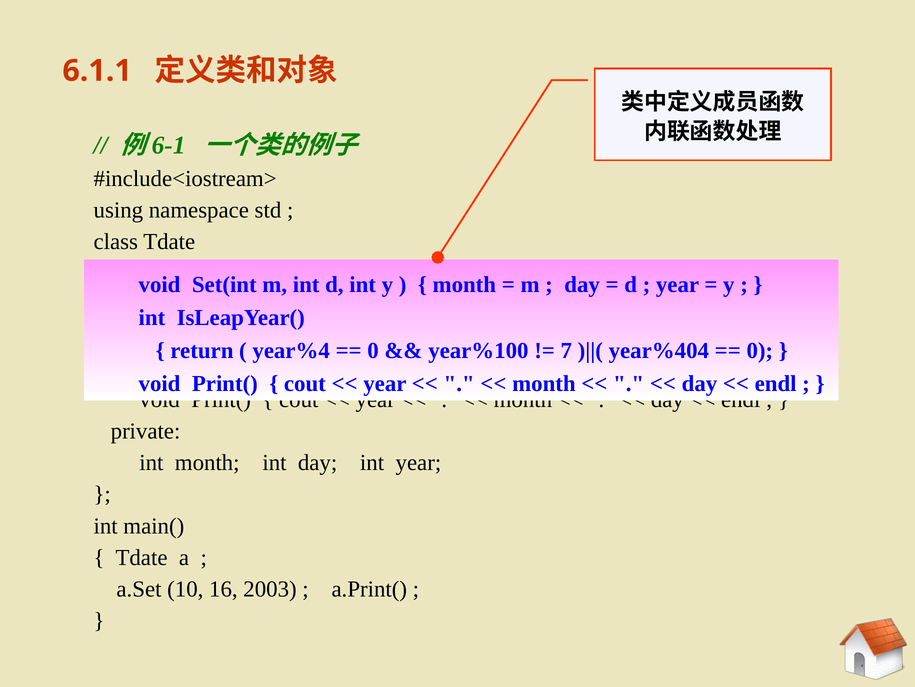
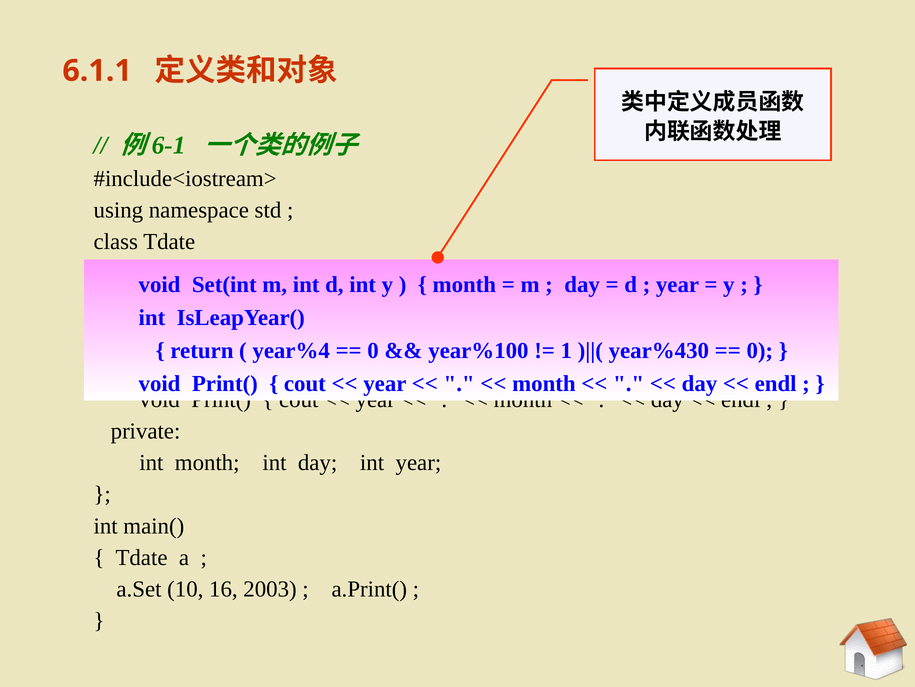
7: 7 -> 1 (566, 350)
year%404: year%404 -> year%430 (659, 350)
